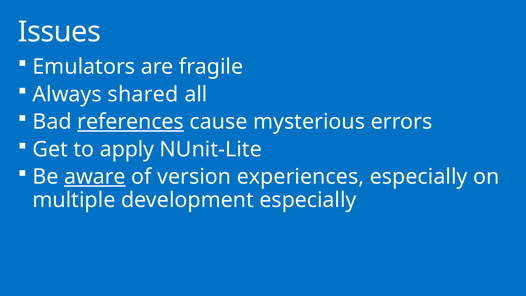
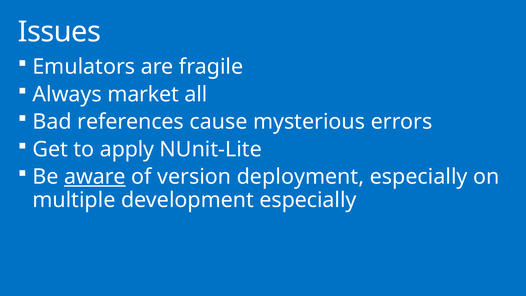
shared: shared -> market (143, 94)
references underline: present -> none (131, 122)
experiences: experiences -> deployment (300, 177)
